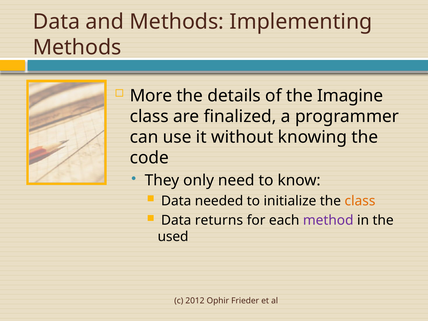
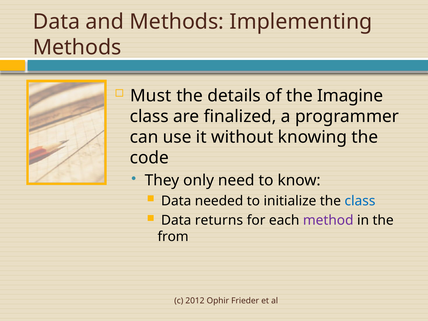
More: More -> Must (151, 96)
class colour: orange -> blue (360, 201)
used: used -> from (173, 237)
